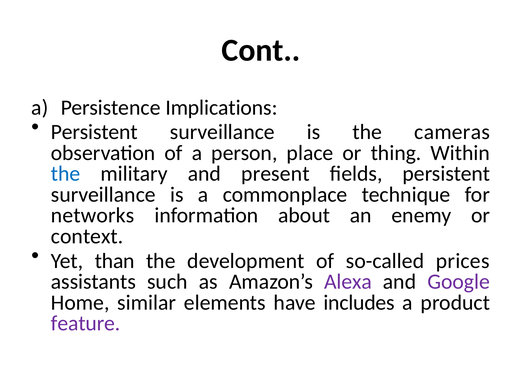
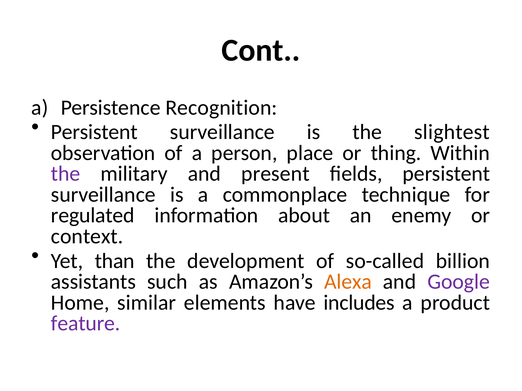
Implications: Implications -> Recognition (221, 108)
cameras: cameras -> slightest (452, 132)
the colour: blue -> purple (66, 174)
networks: networks -> regulated (93, 216)
prices: prices -> billion (463, 261)
Alexa colour: purple -> orange (348, 282)
